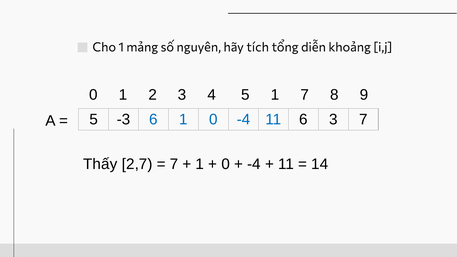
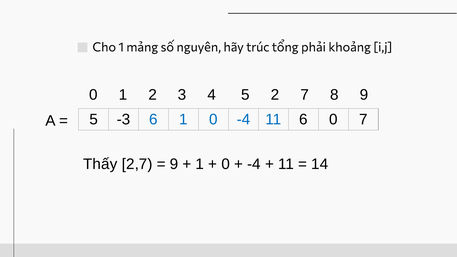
tích: tích -> trúc (258, 47)
diễn: diễn -> phải (313, 47)
5 1: 1 -> 2 (275, 95)
6 3: 3 -> 0 (333, 120)
7: 7 -> 9 (174, 164)
